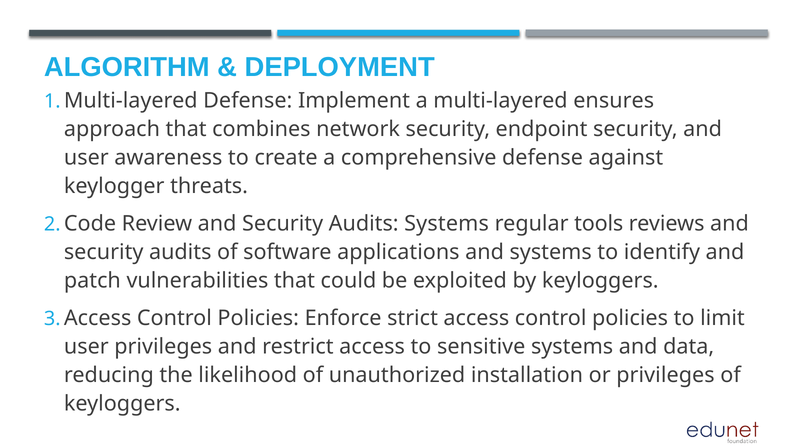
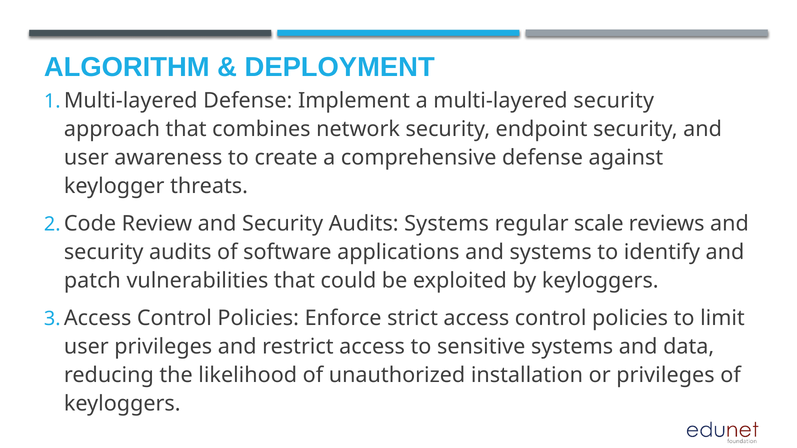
multi-layered ensures: ensures -> security (614, 101)
tools: tools -> scale (599, 224)
